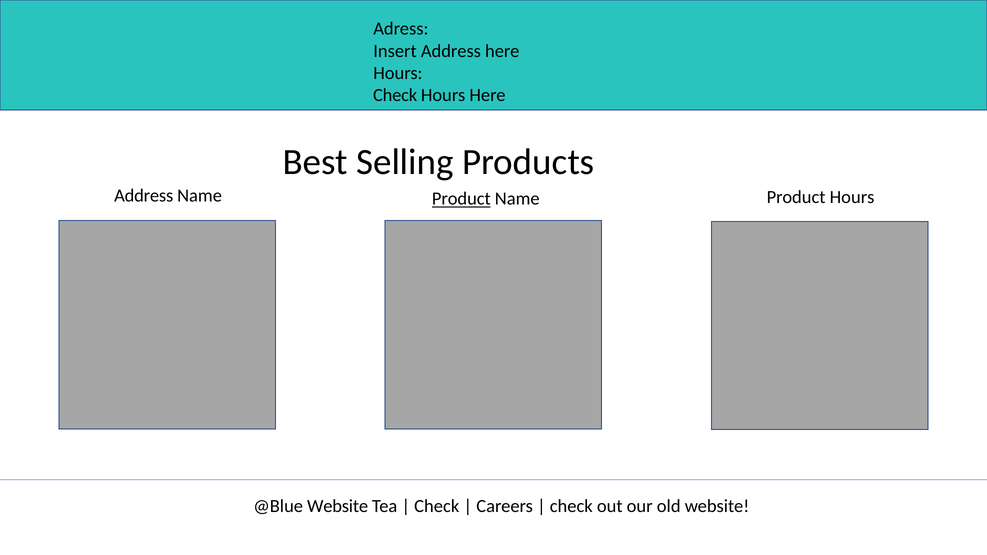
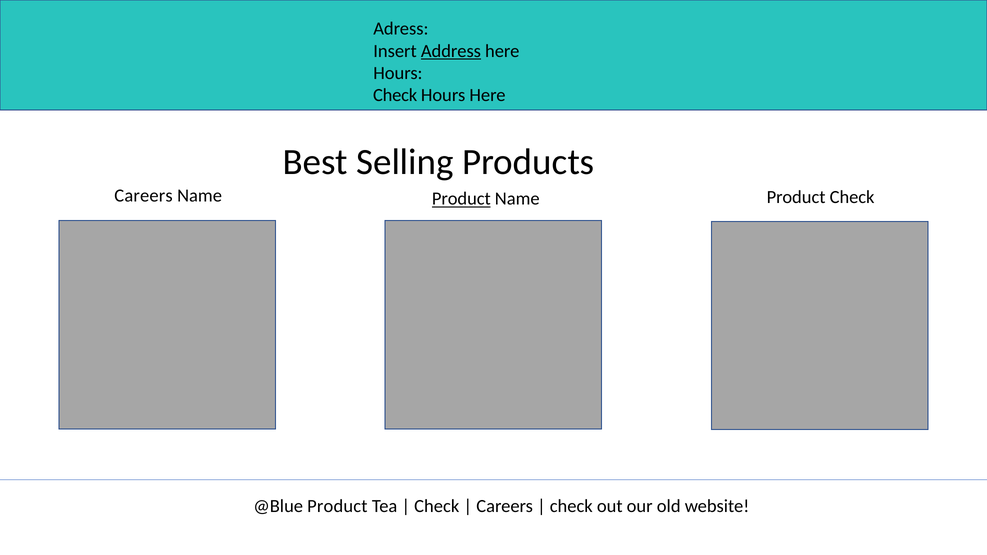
Address underline: none -> present (451, 51)
Address: Address -> Careers (144, 196)
Product Hours: Hours -> Check (852, 197)
@Blue Website: Website -> Product (337, 506)
